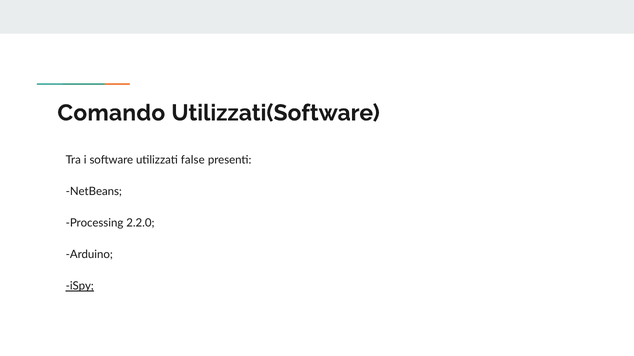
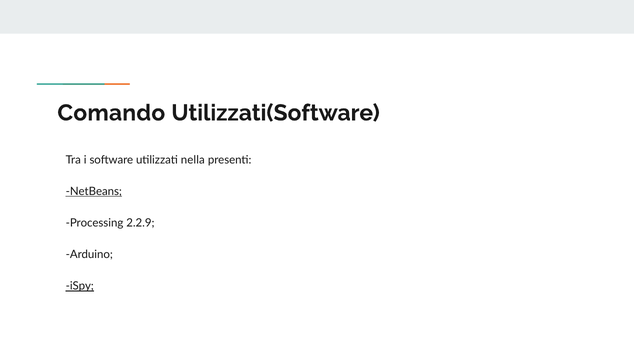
false: false -> nella (193, 160)
NetBeans underline: none -> present (94, 192)
2.2.0: 2.2.0 -> 2.2.9 (140, 223)
